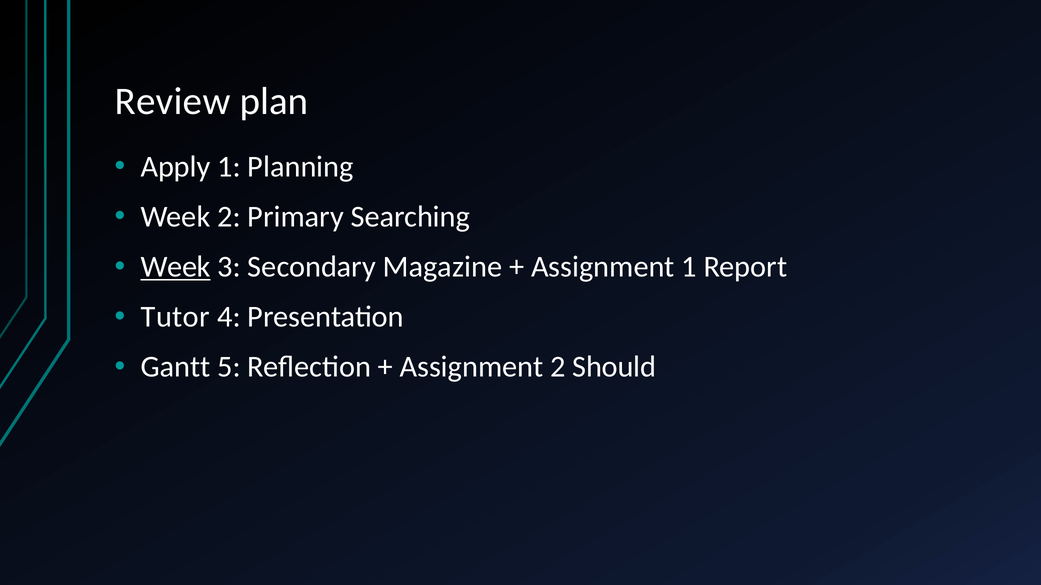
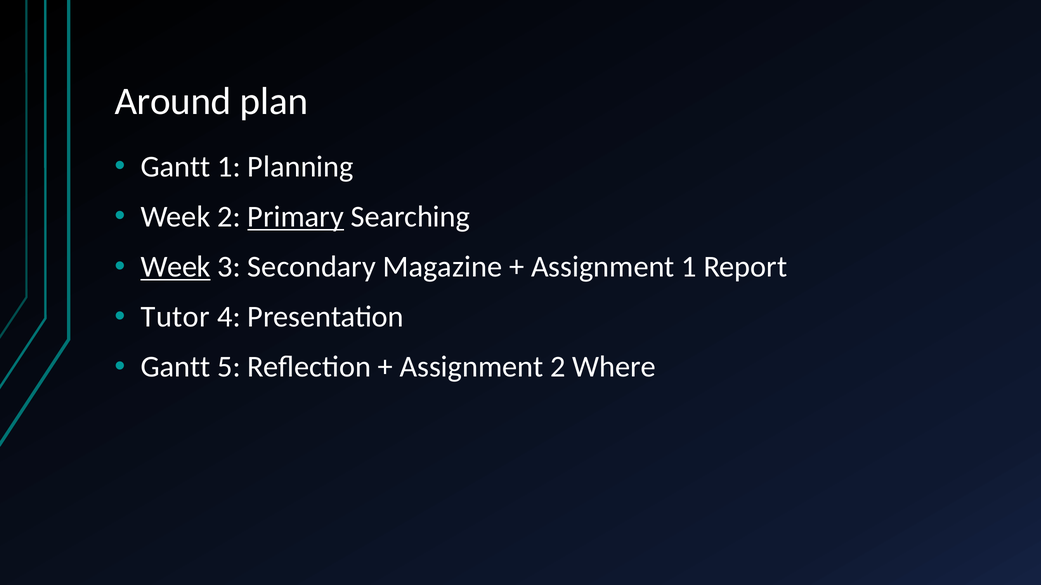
Review: Review -> Around (173, 101)
Apply: Apply -> Gantt (175, 167)
Primary underline: none -> present (296, 217)
Should: Should -> Where (614, 367)
